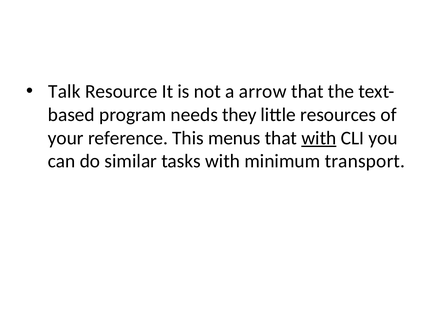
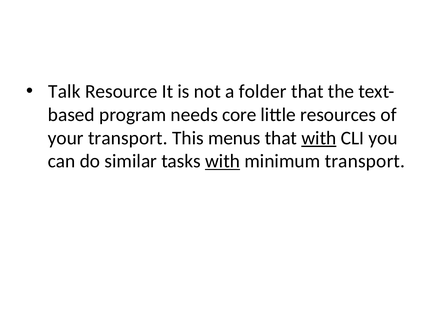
arrow: arrow -> folder (263, 91)
they: they -> core (239, 115)
your reference: reference -> transport (128, 138)
with underline: none -> present (223, 161)
